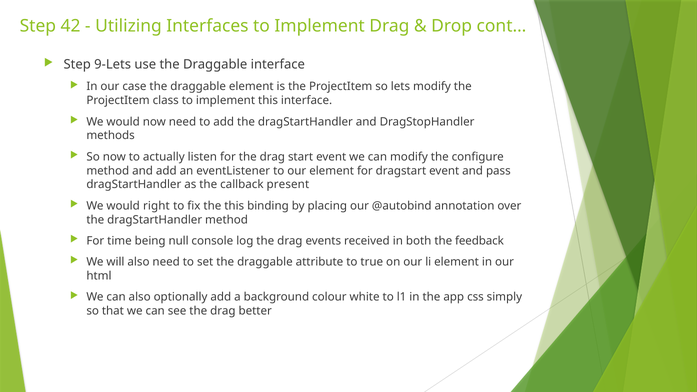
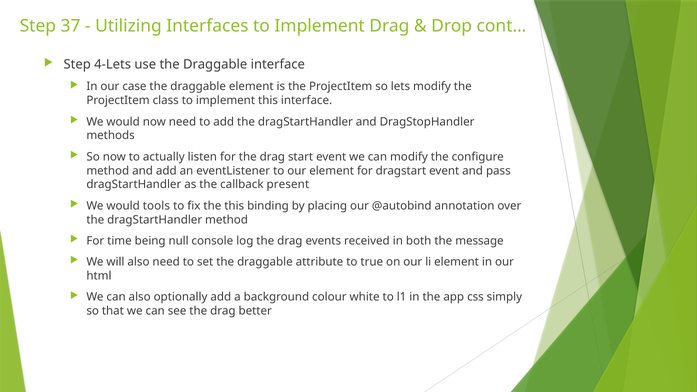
42: 42 -> 37 (70, 26)
9-Lets: 9-Lets -> 4-Lets (113, 65)
right: right -> tools (156, 206)
feedback: feedback -> message (479, 241)
